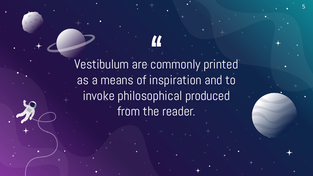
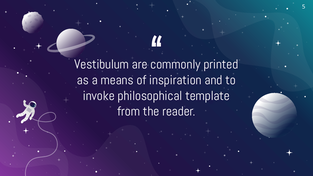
produced: produced -> template (208, 96)
